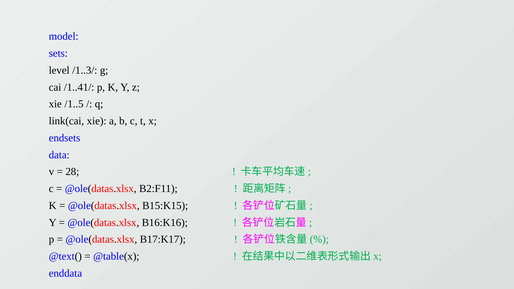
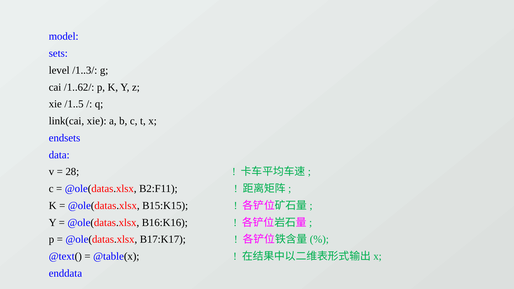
/1..41/: /1..41/ -> /1..62/ (79, 87)
